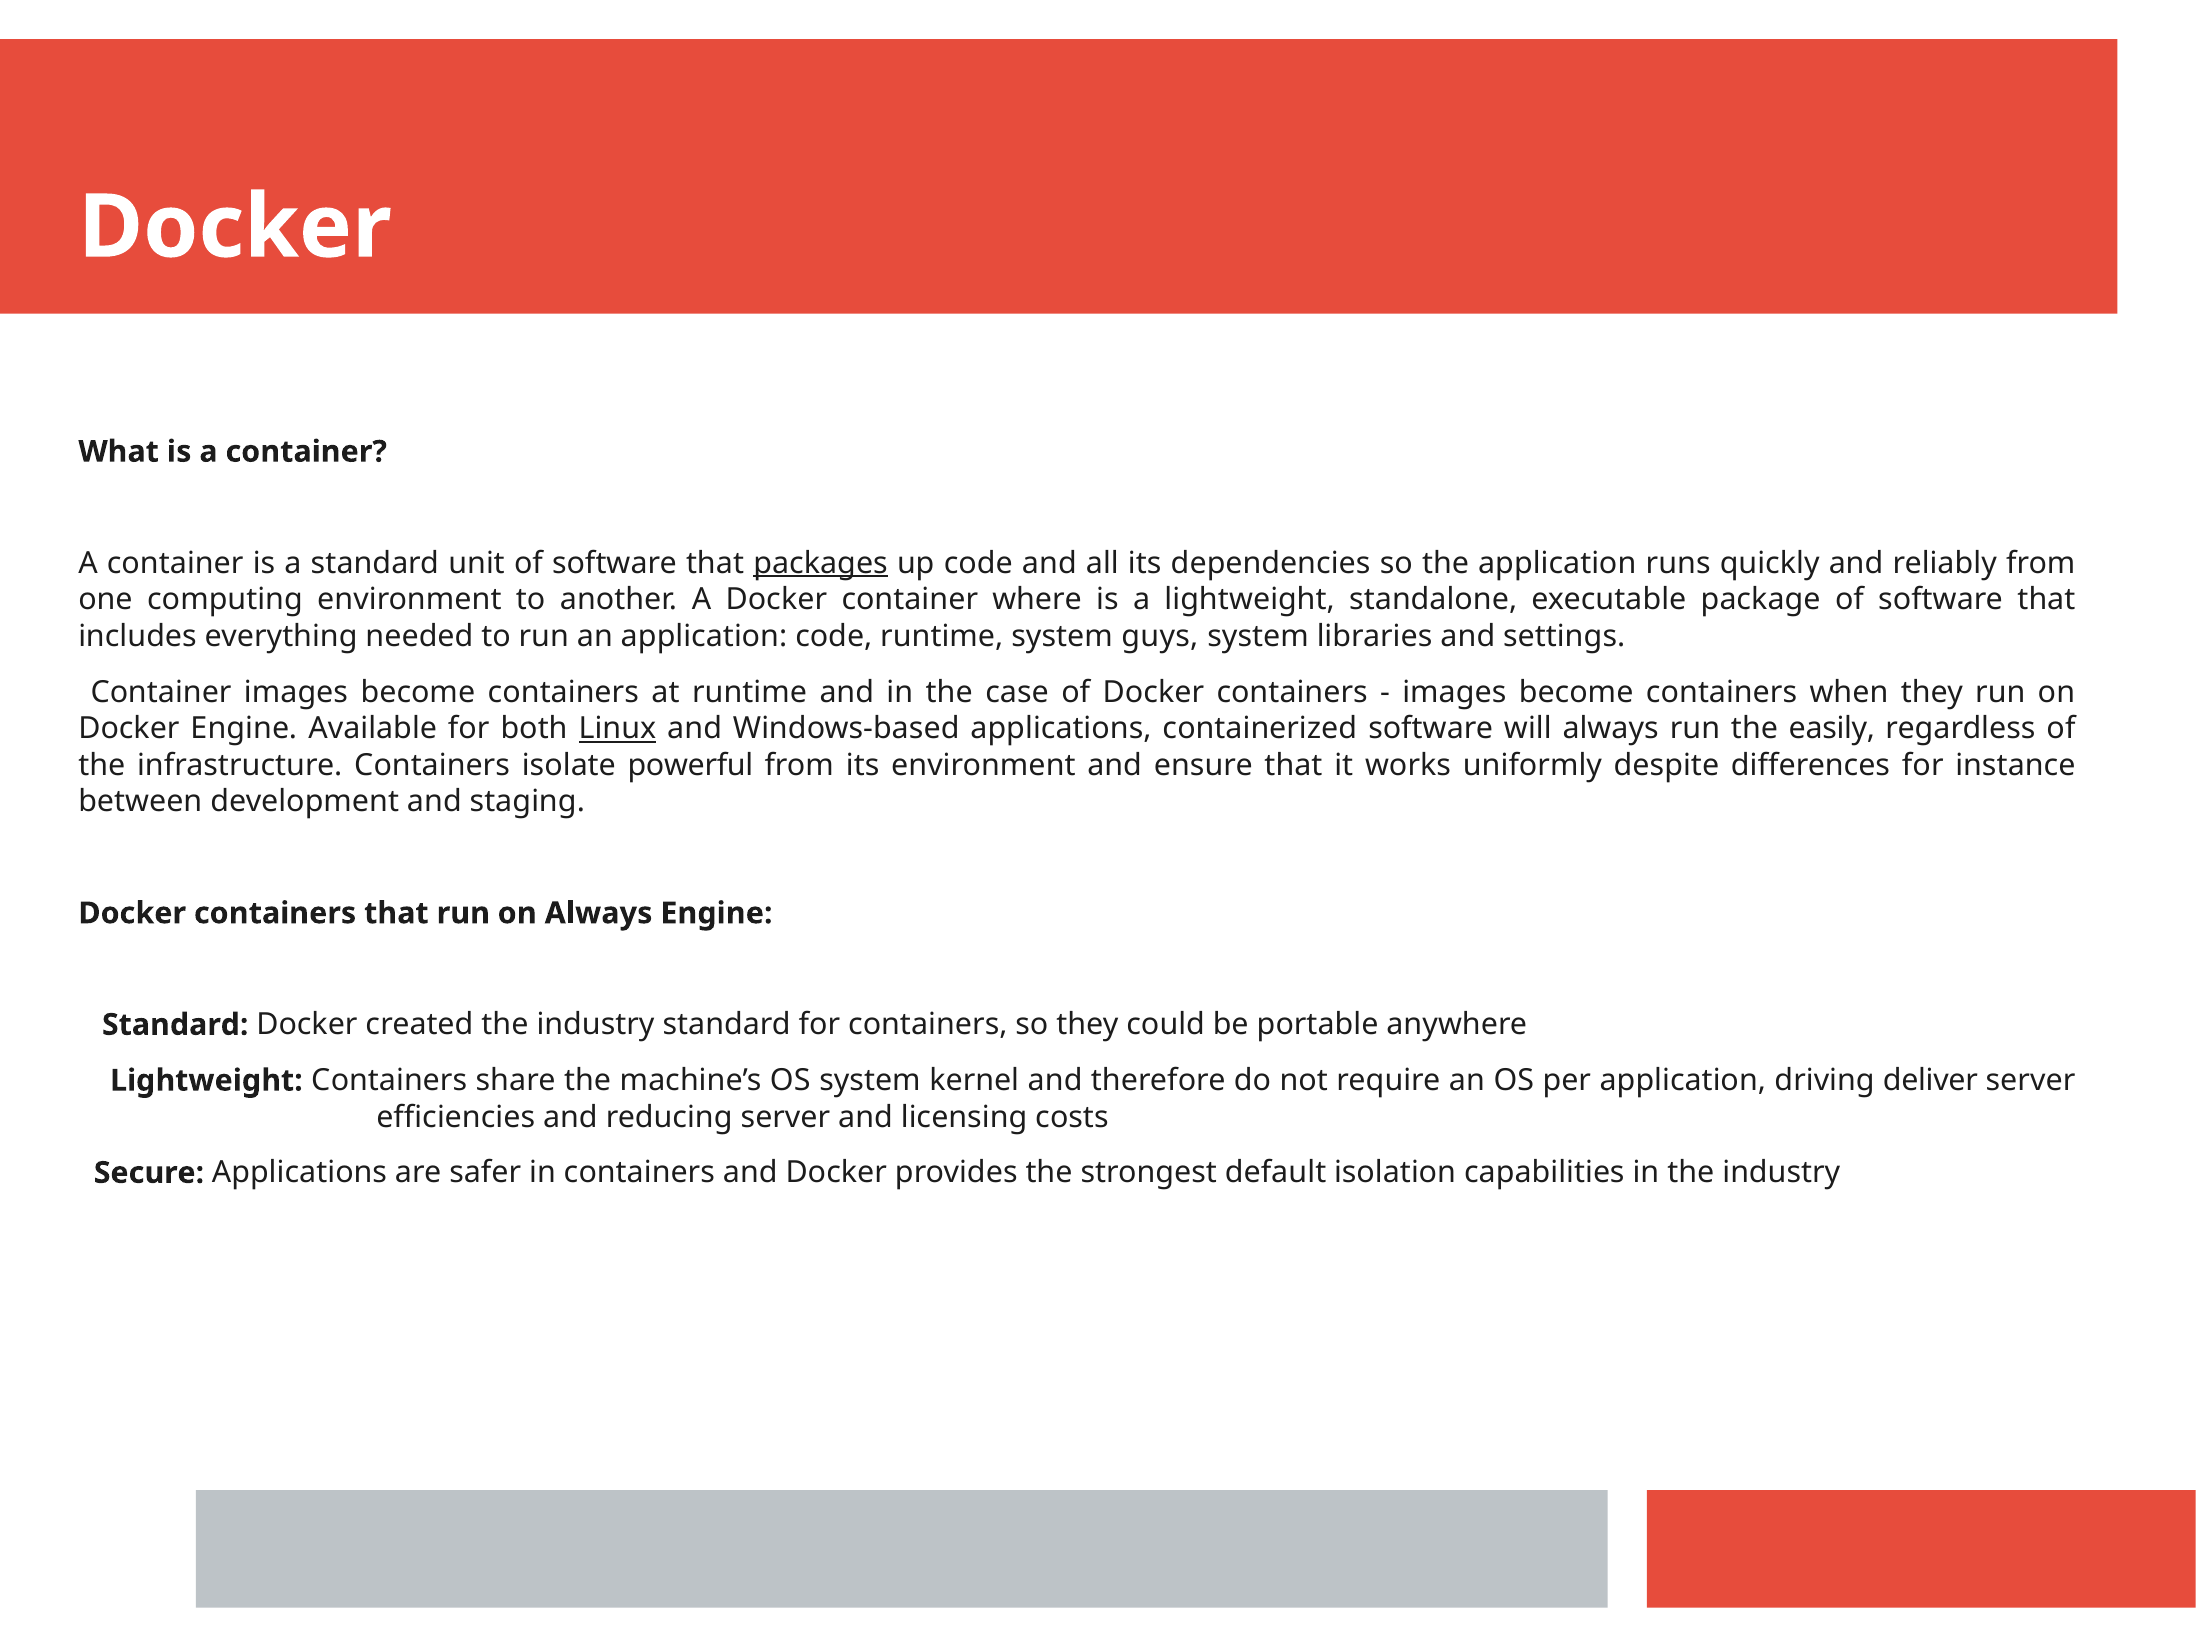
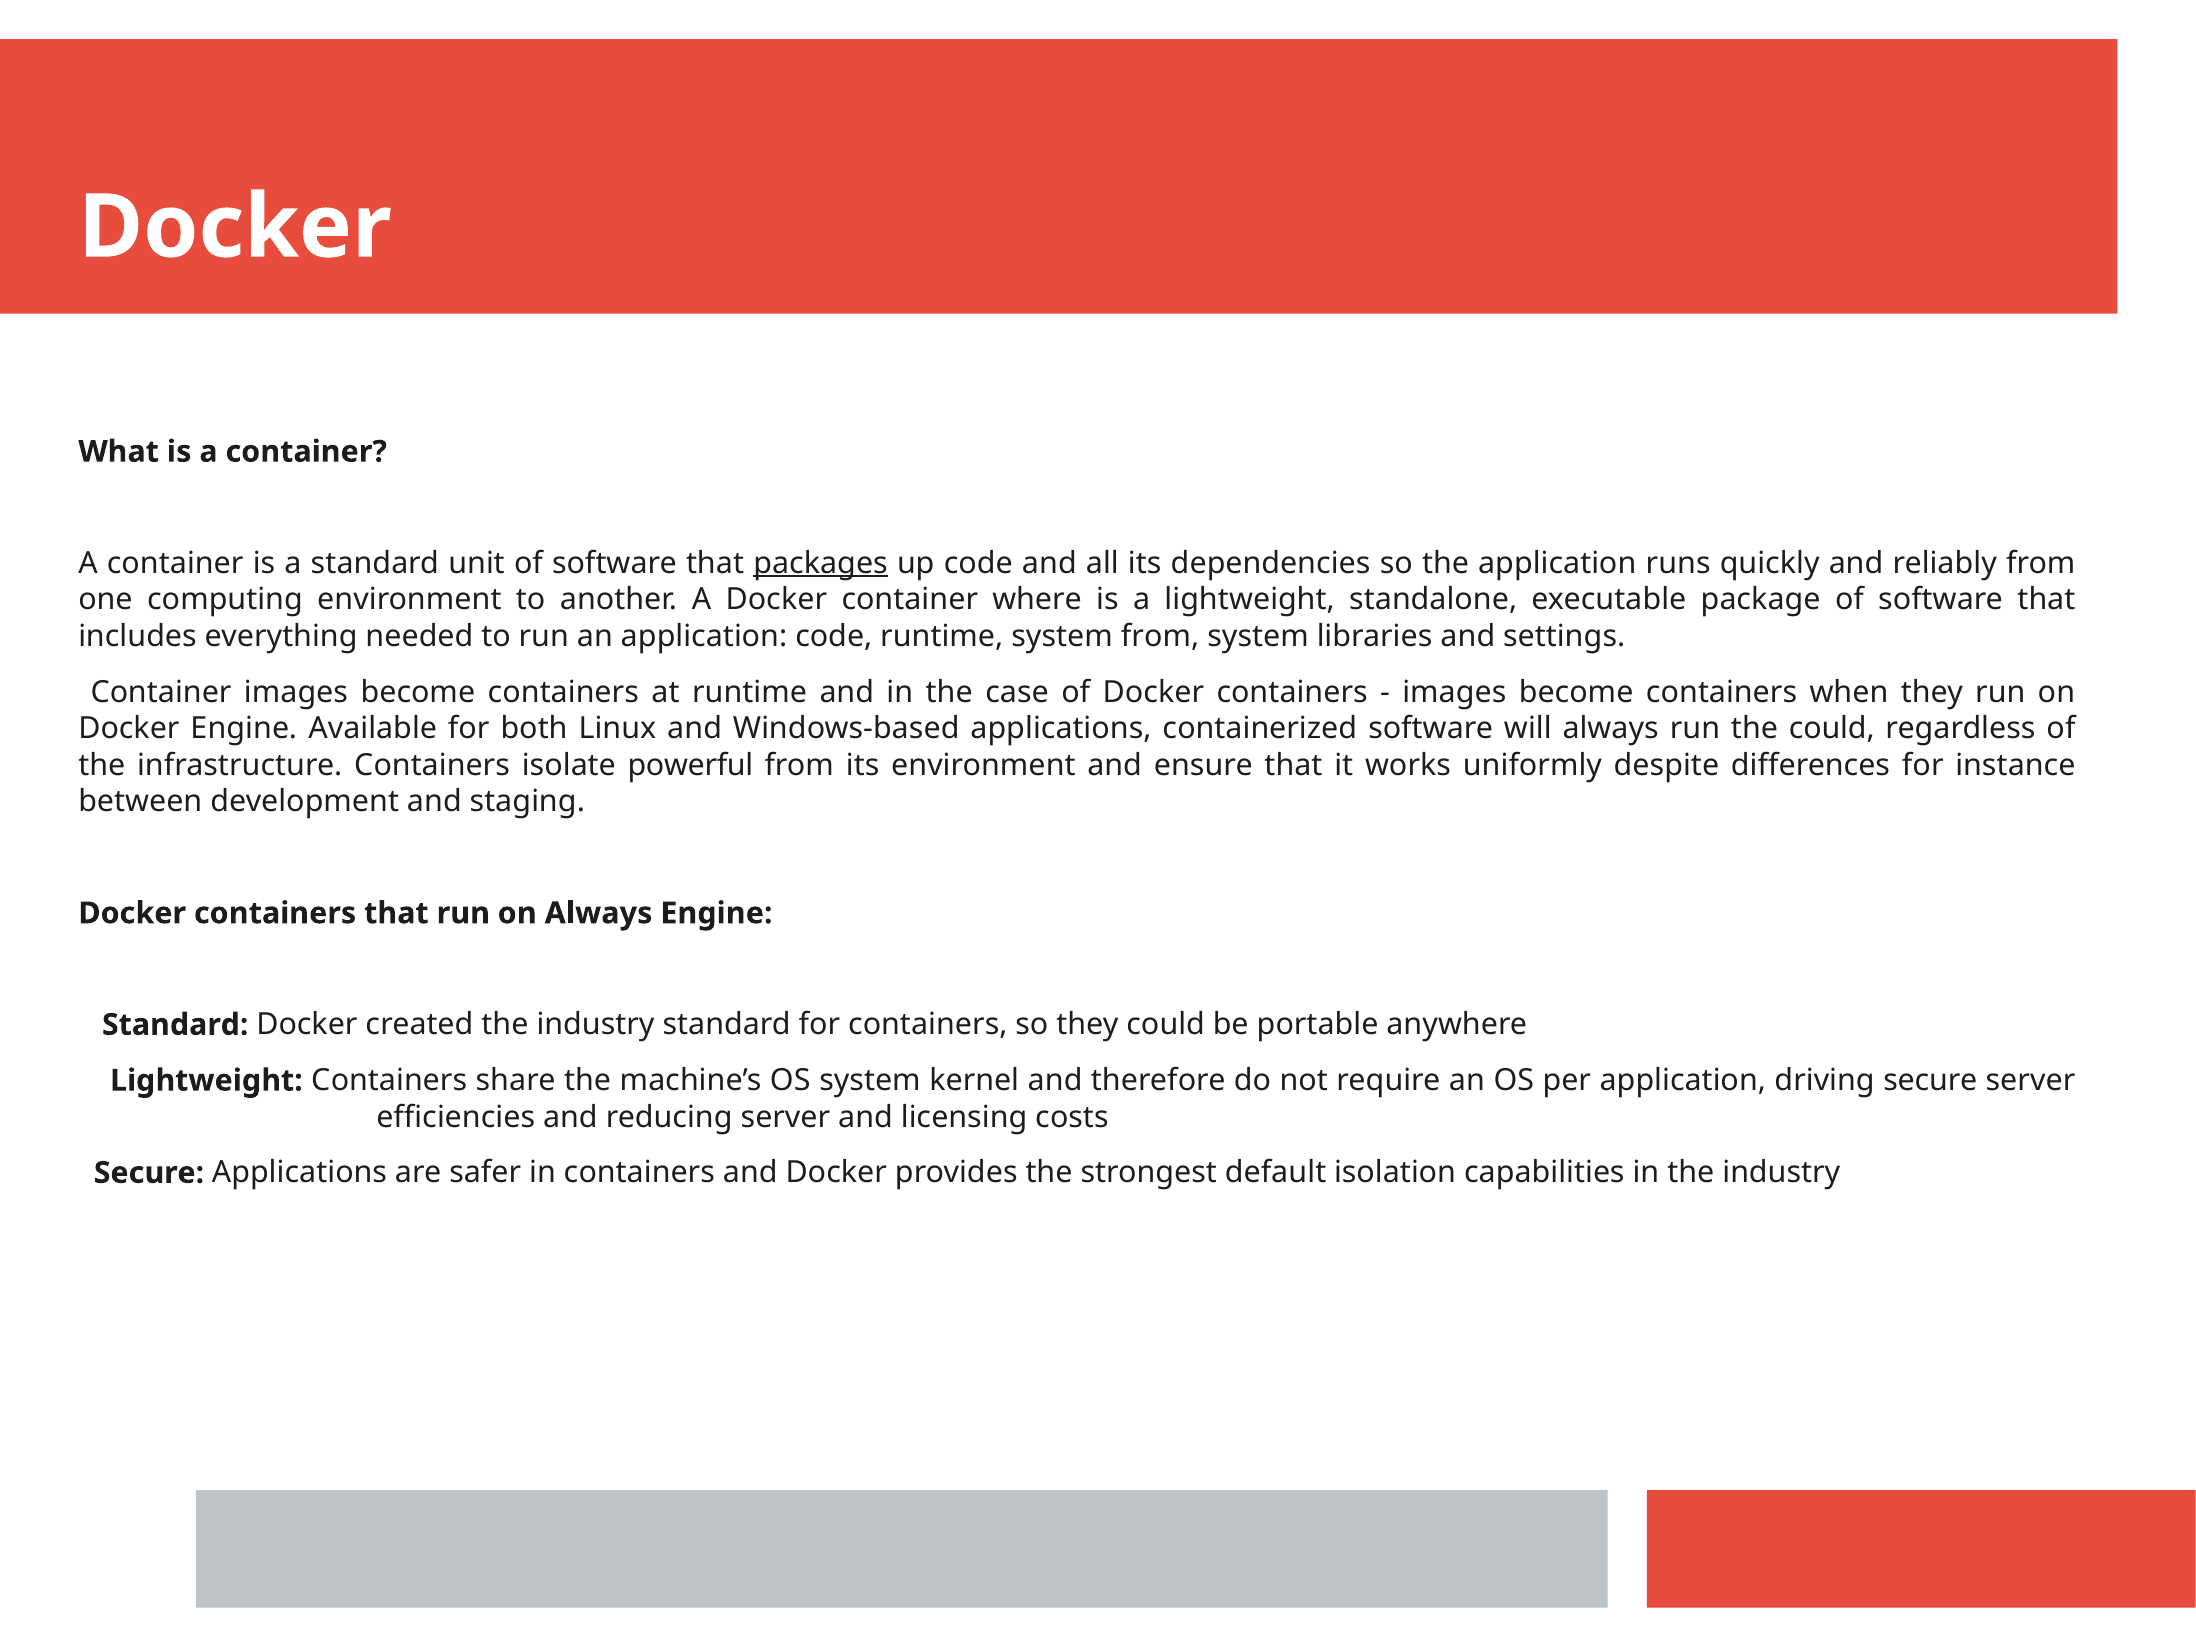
system guys: guys -> from (1160, 636)
Linux underline: present -> none (617, 729)
the easily: easily -> could (1832, 729)
driving deliver: deliver -> secure (1930, 1080)
